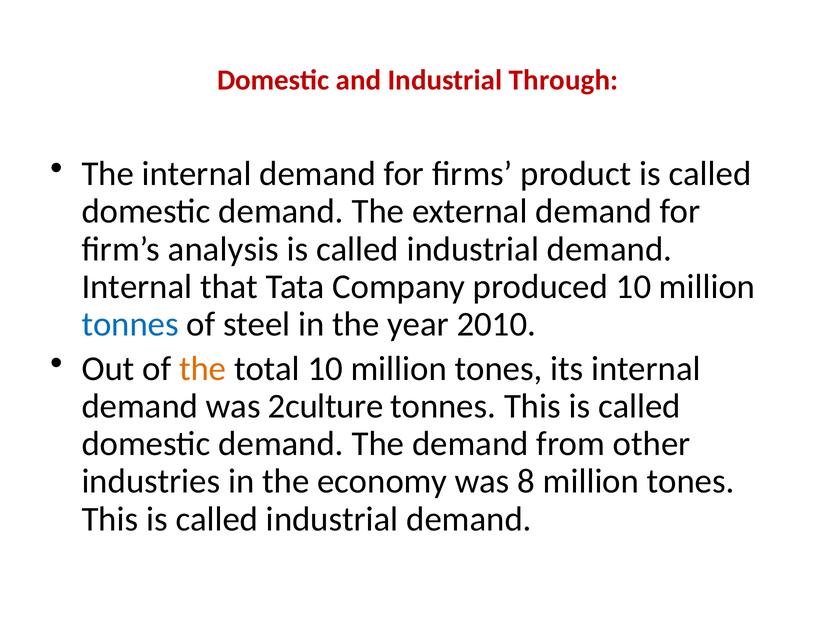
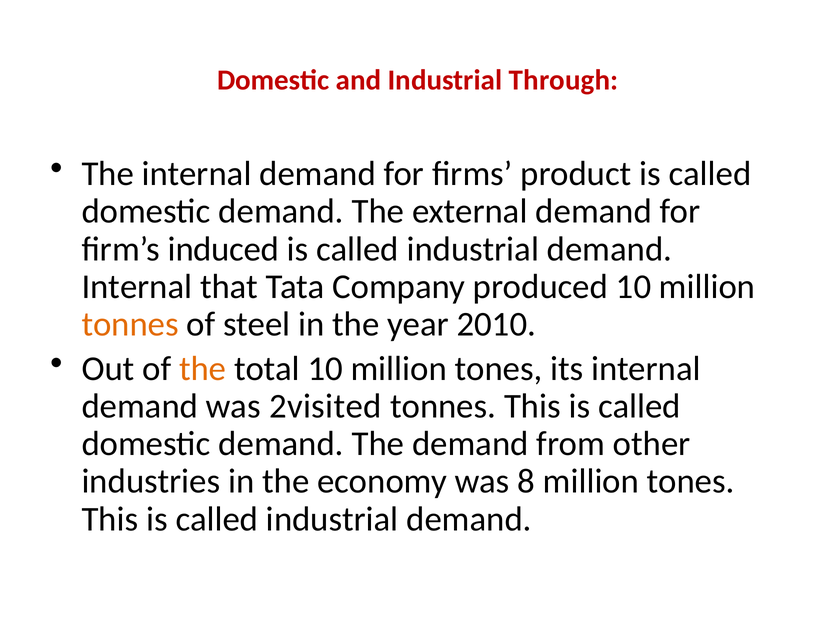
analysis: analysis -> induced (224, 249)
tonnes colour: blue -> orange (130, 324)
2culture: 2culture -> 2visited (325, 406)
